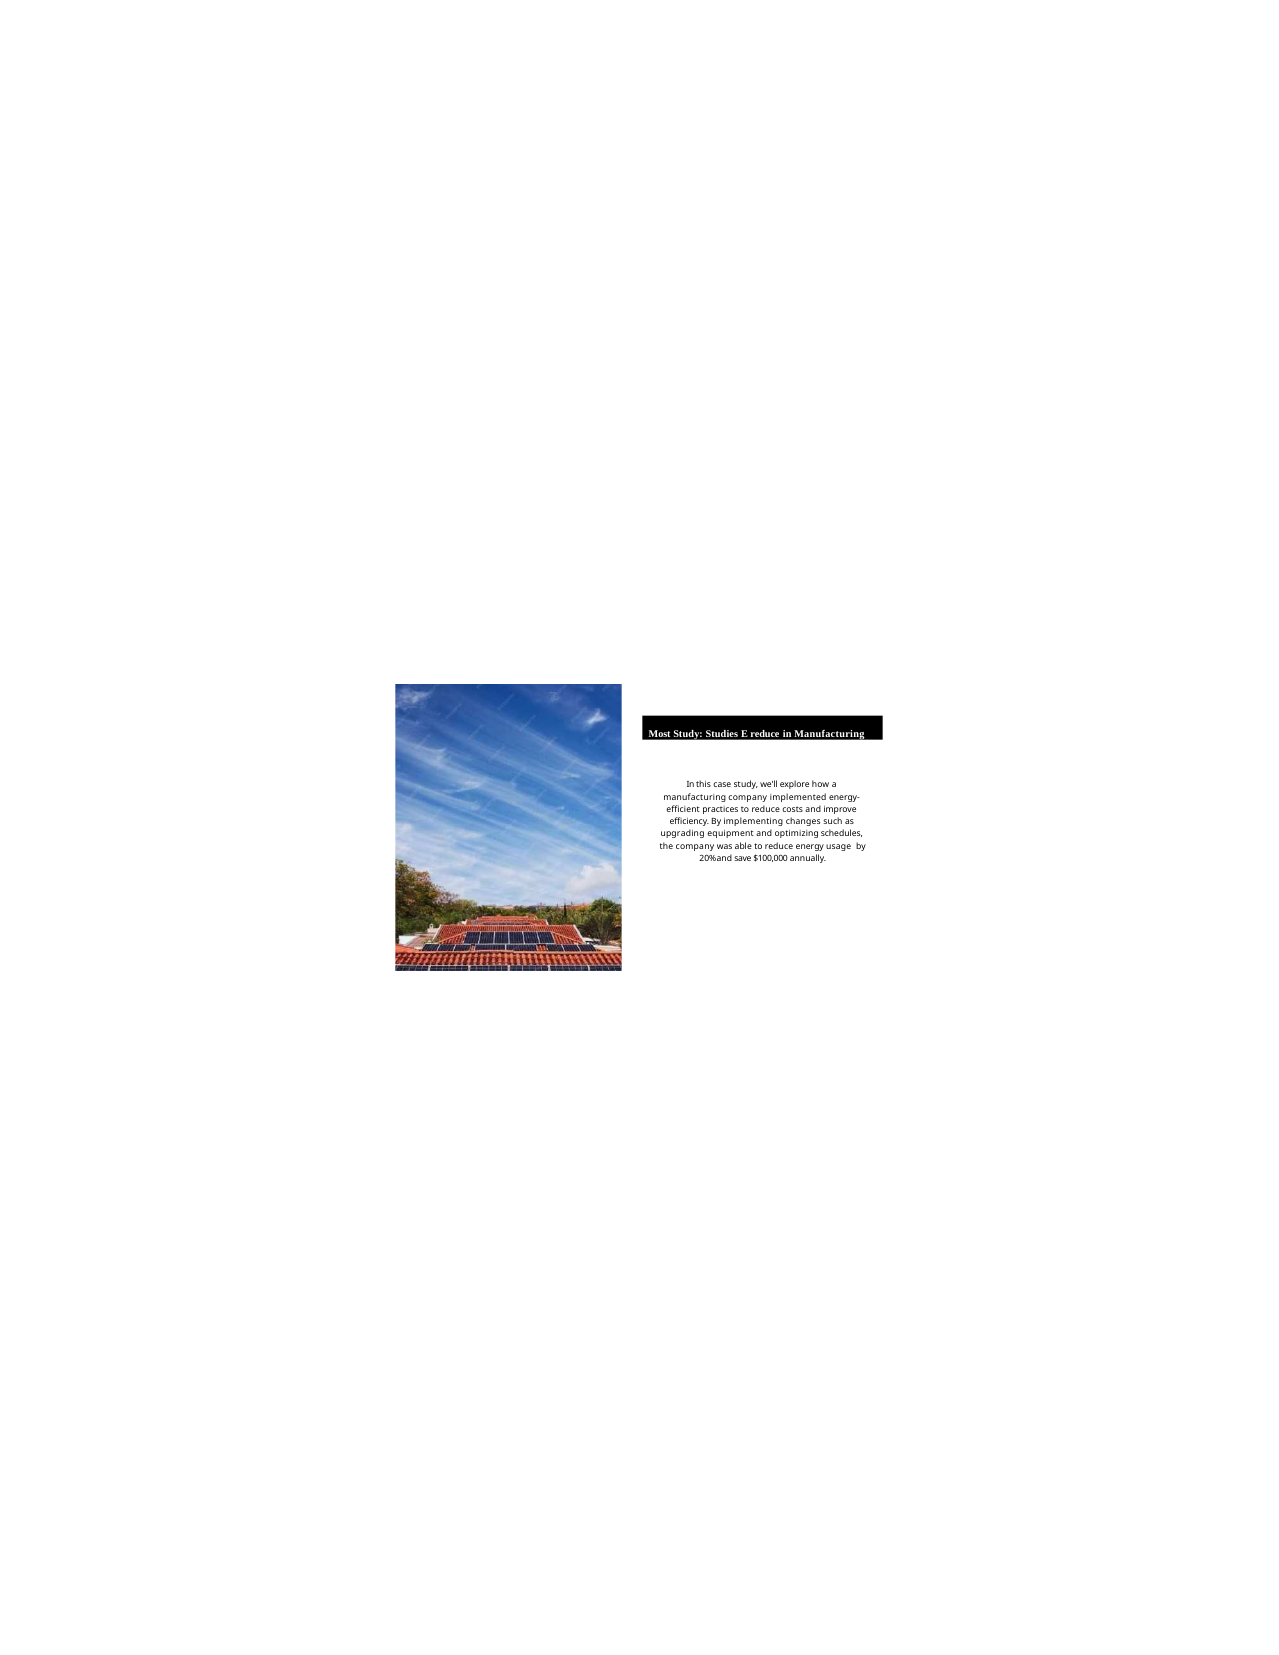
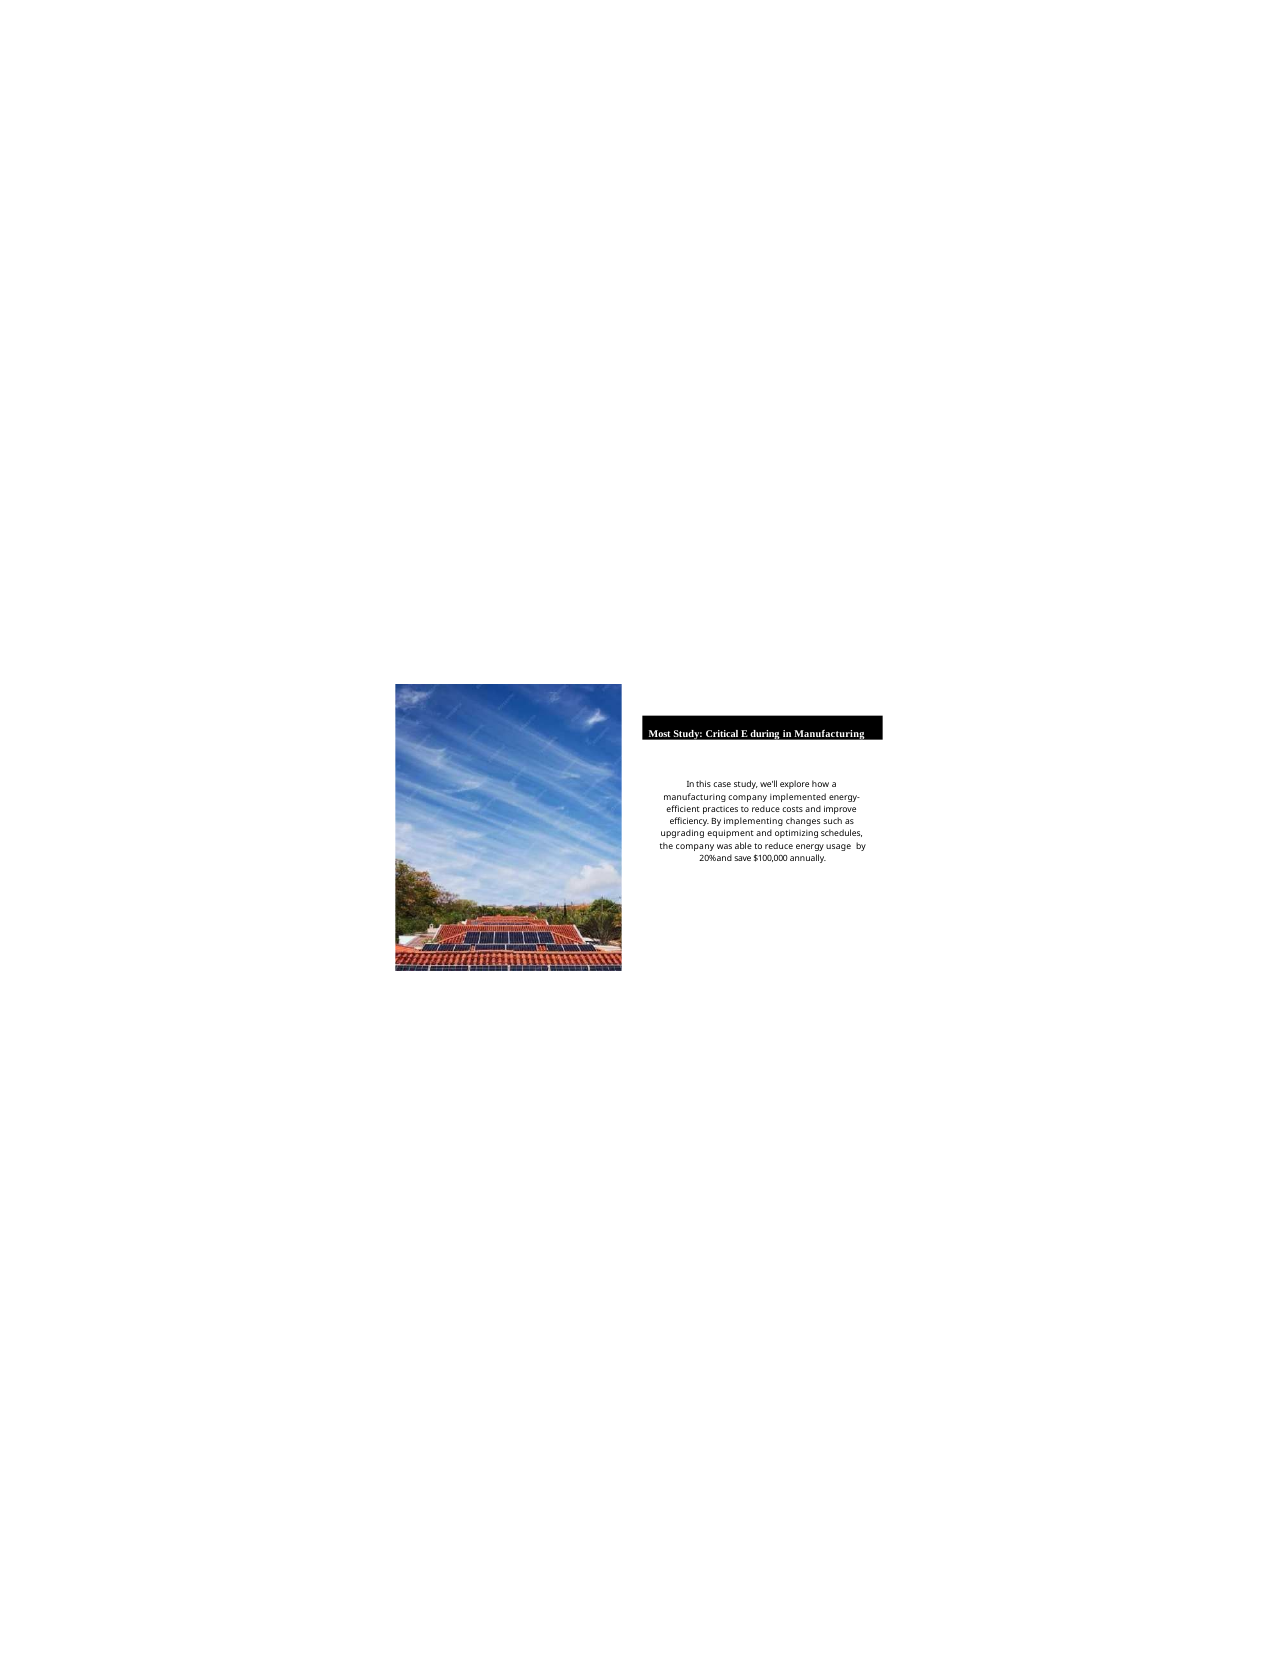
Studies: Studies -> Critical (722, 734)
E reduce: reduce -> during (765, 734)
